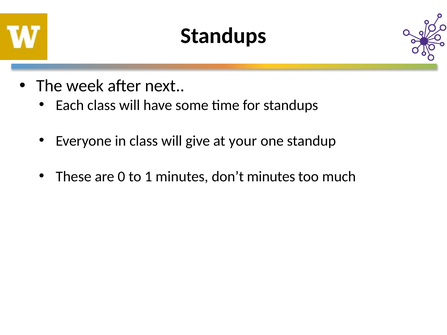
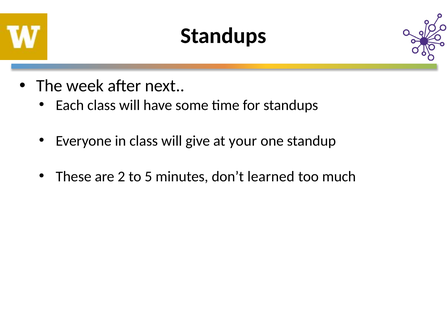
0: 0 -> 2 (121, 177)
1: 1 -> 5 (148, 177)
don’t minutes: minutes -> learned (271, 177)
